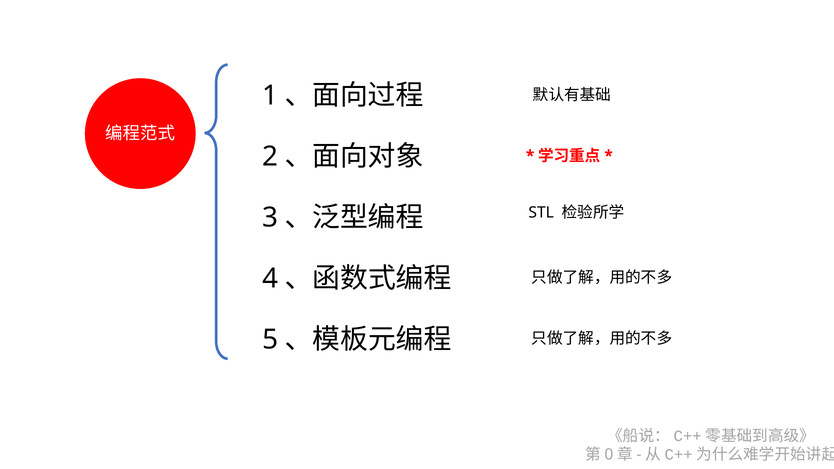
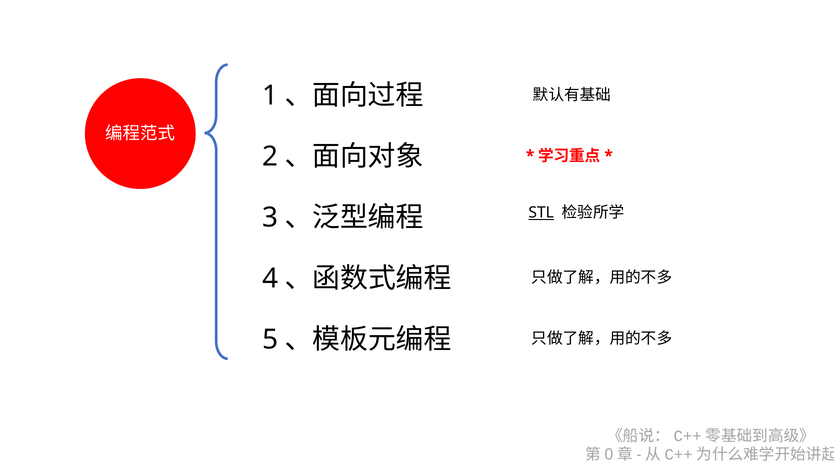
STL underline: none -> present (541, 213)
